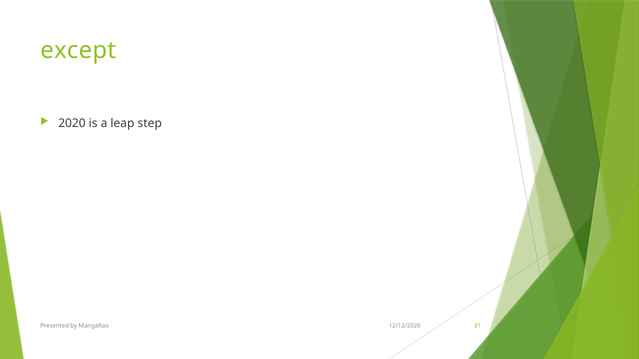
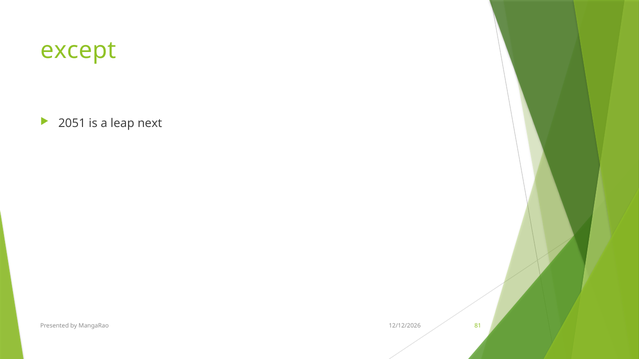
2020: 2020 -> 2051 (72, 124)
step: step -> next (150, 124)
